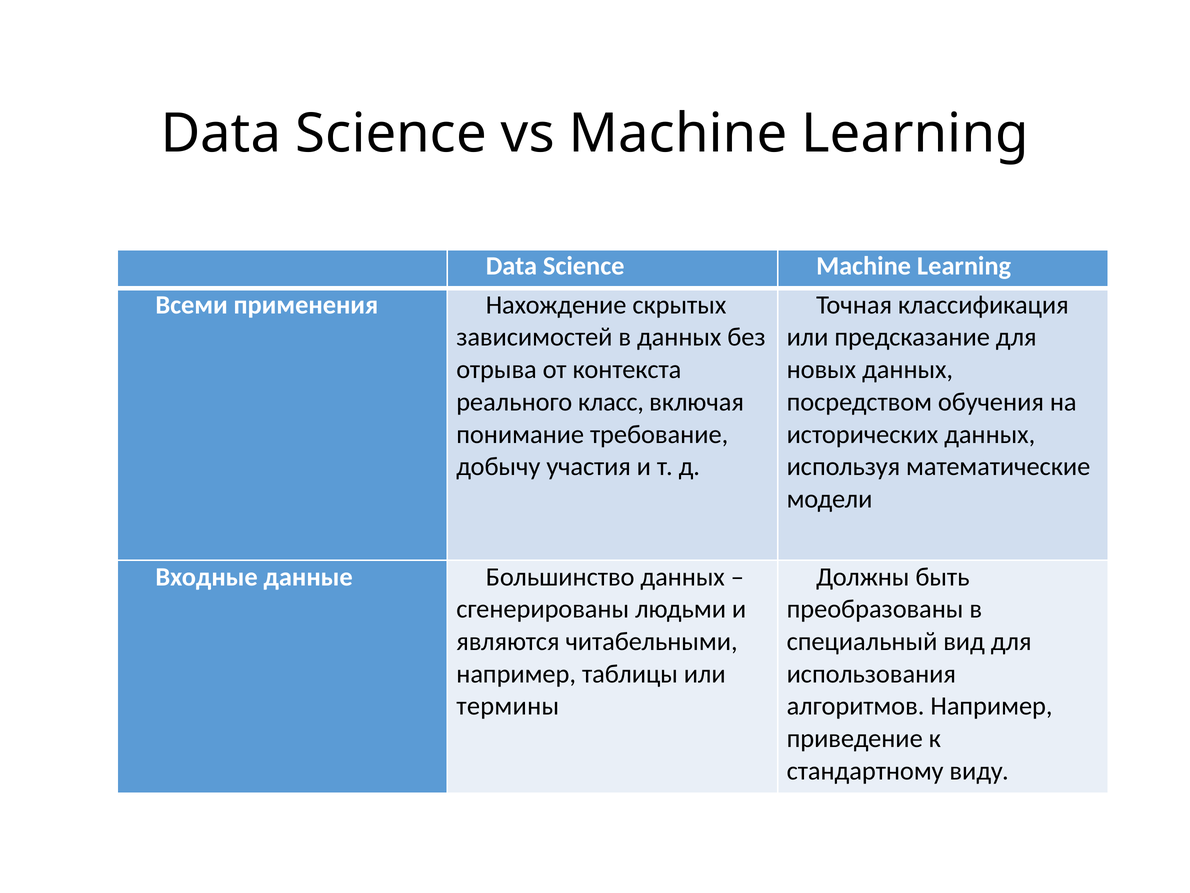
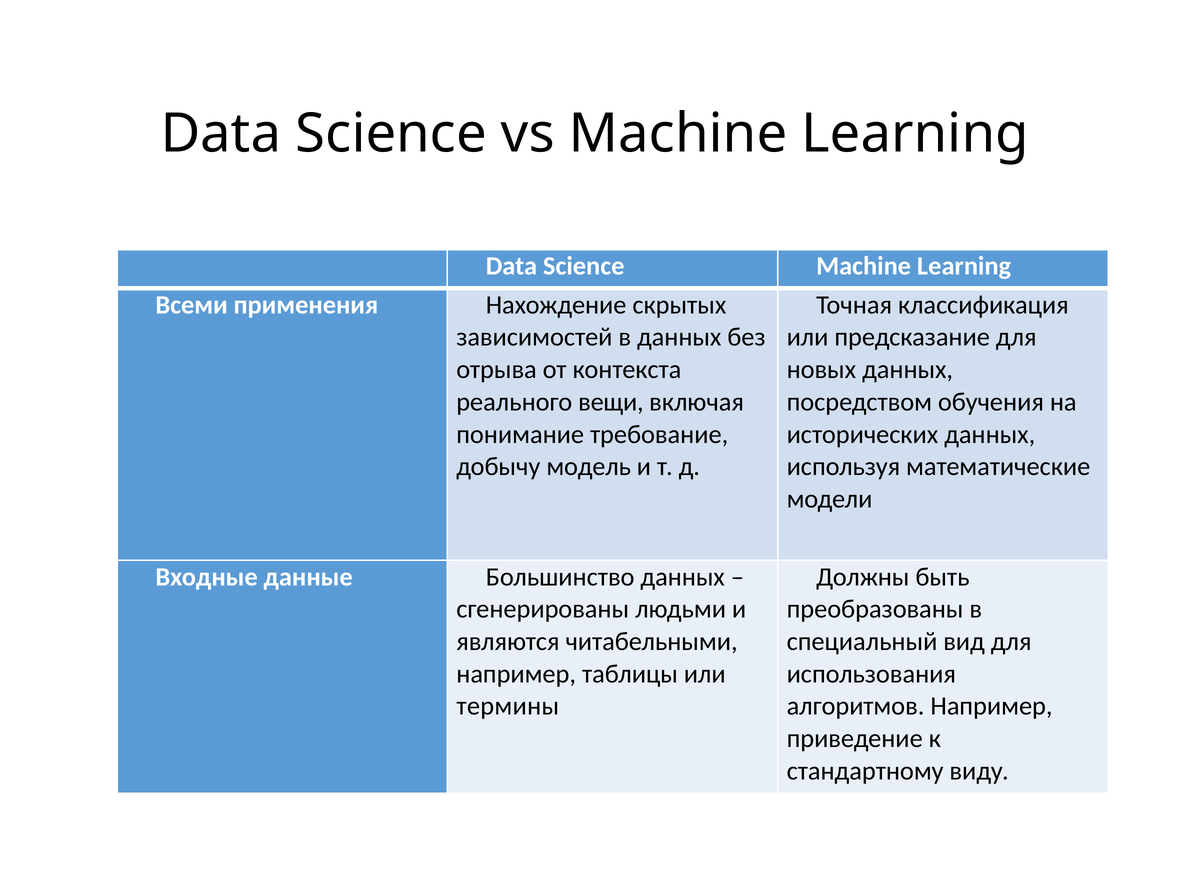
класс: класс -> вещи (611, 402)
участия: участия -> модель (589, 466)
